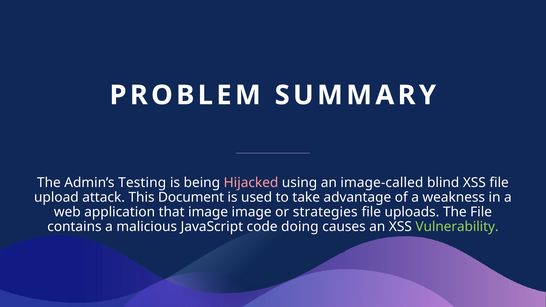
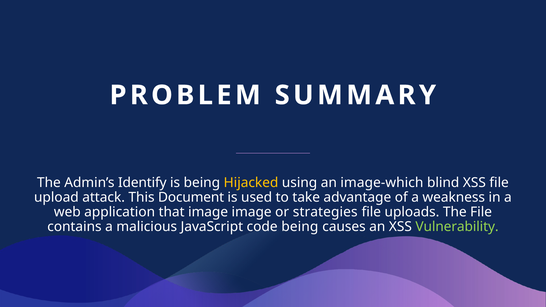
Testing: Testing -> Identify (142, 183)
Hijacked colour: pink -> yellow (251, 183)
image-called: image-called -> image-which (382, 183)
code doing: doing -> being (300, 227)
